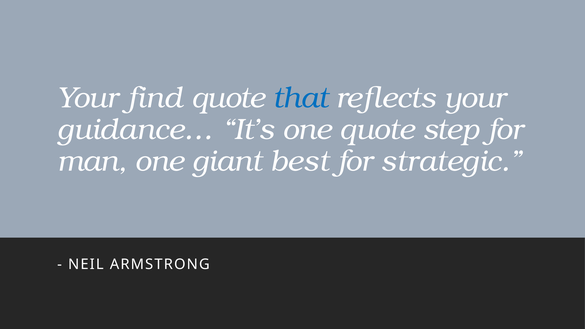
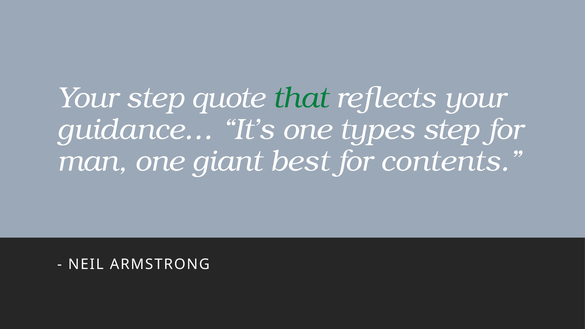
Your find: find -> step (155, 98)
that colour: blue -> green (301, 98)
one quote: quote -> types (377, 130)
strategic: strategic -> contents (452, 161)
